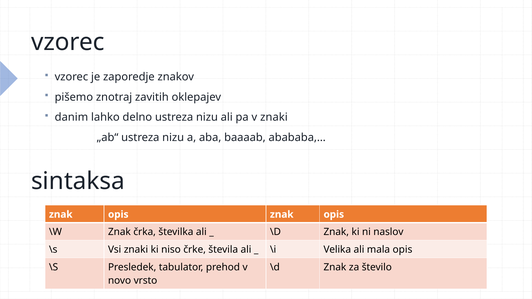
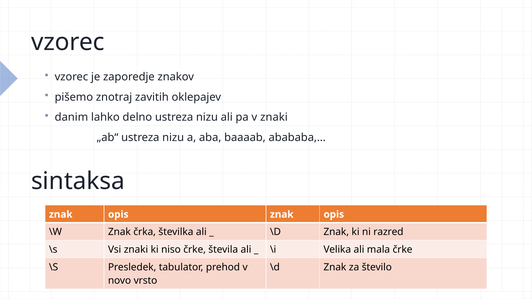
naslov: naslov -> razred (388, 232)
mala opis: opis -> črke (403, 250)
